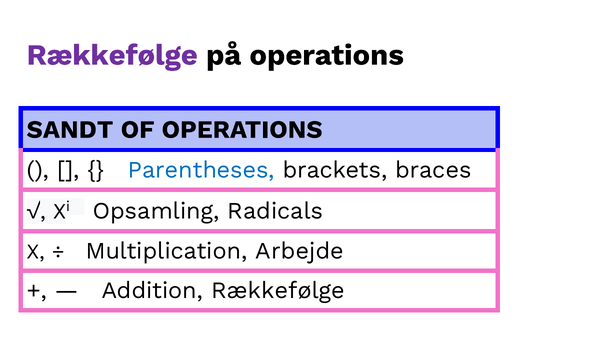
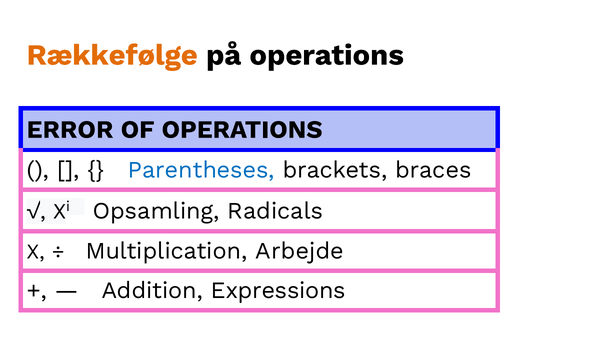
Rækkefølge colour: purple -> orange (112, 55)
SANDT: SANDT -> ERROR (70, 130)
Addition Rækkefølge: Rækkefølge -> Expressions (278, 291)
